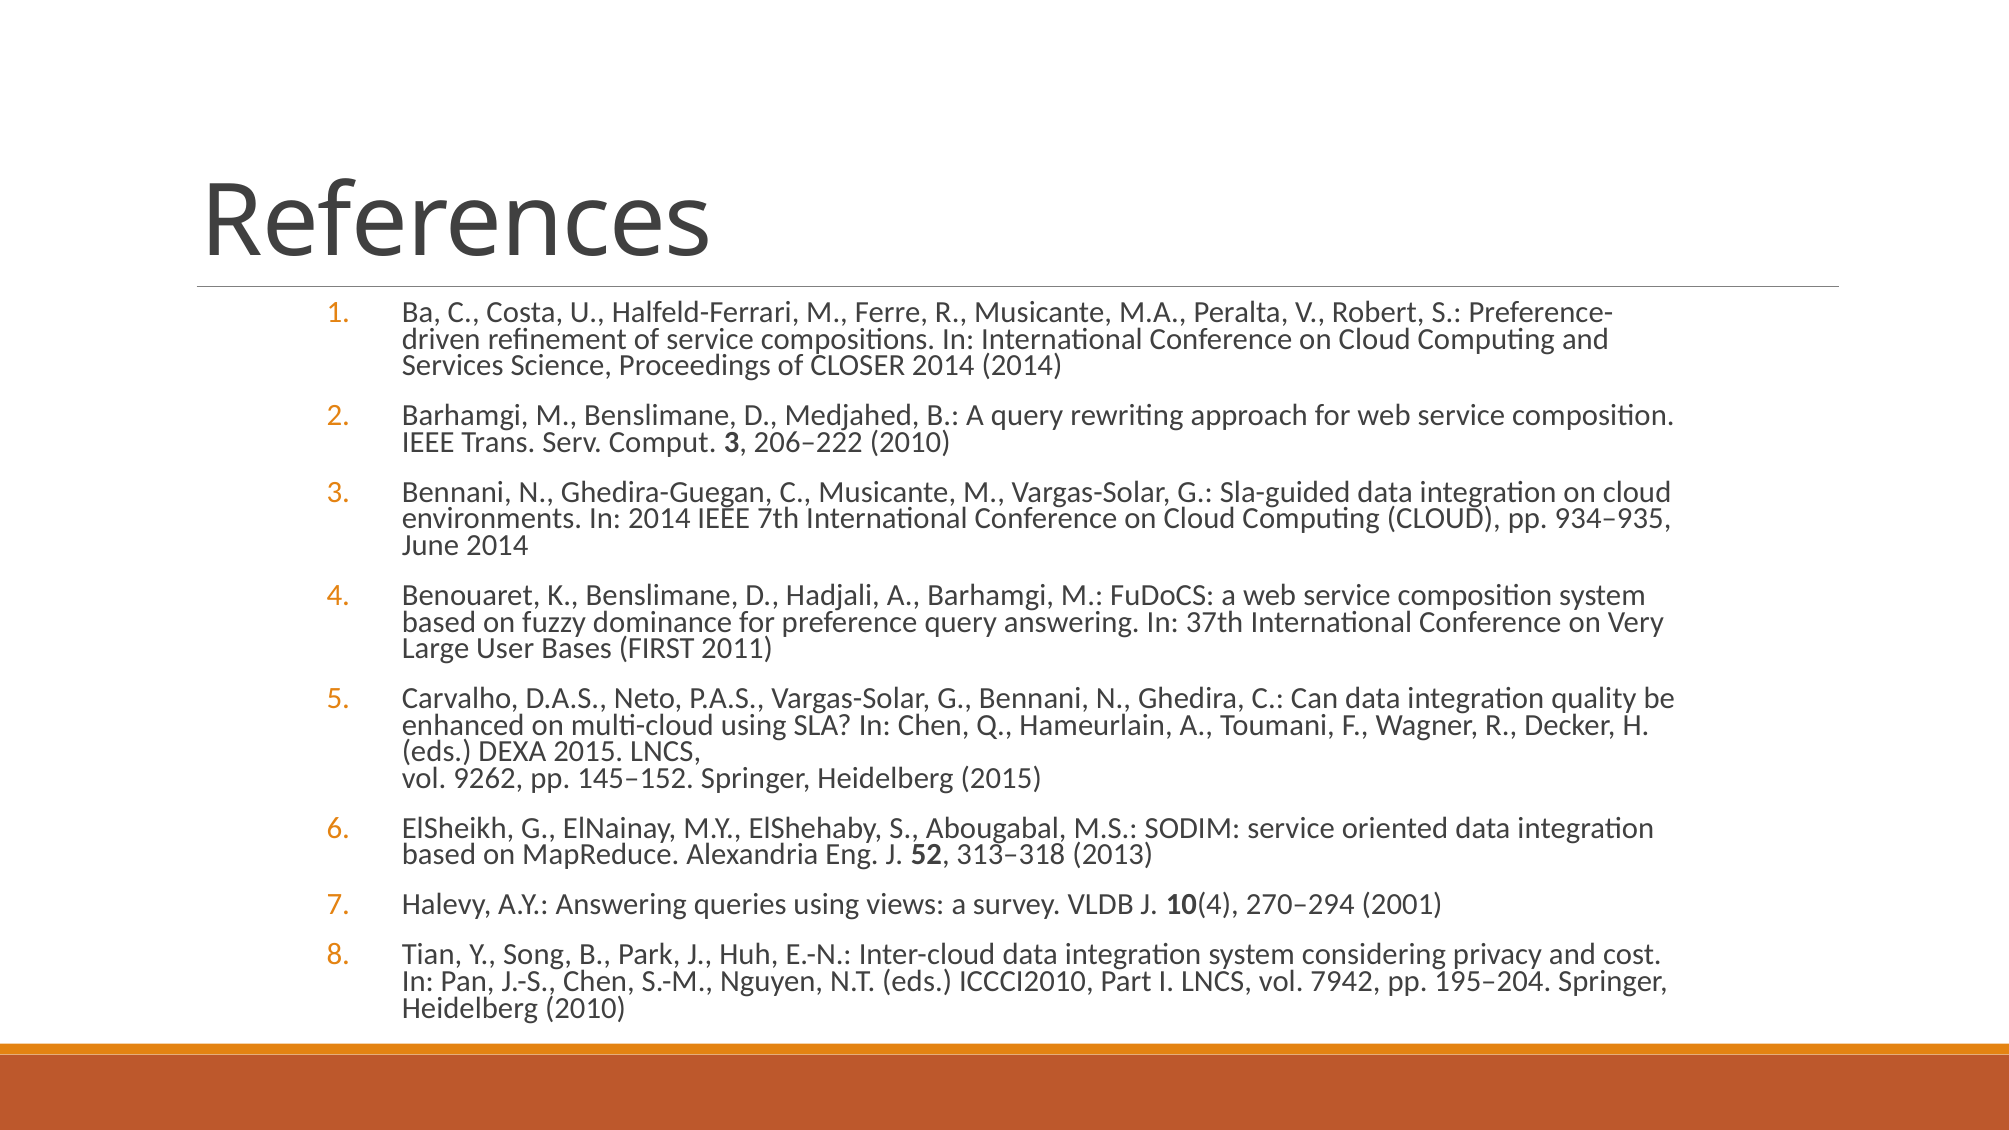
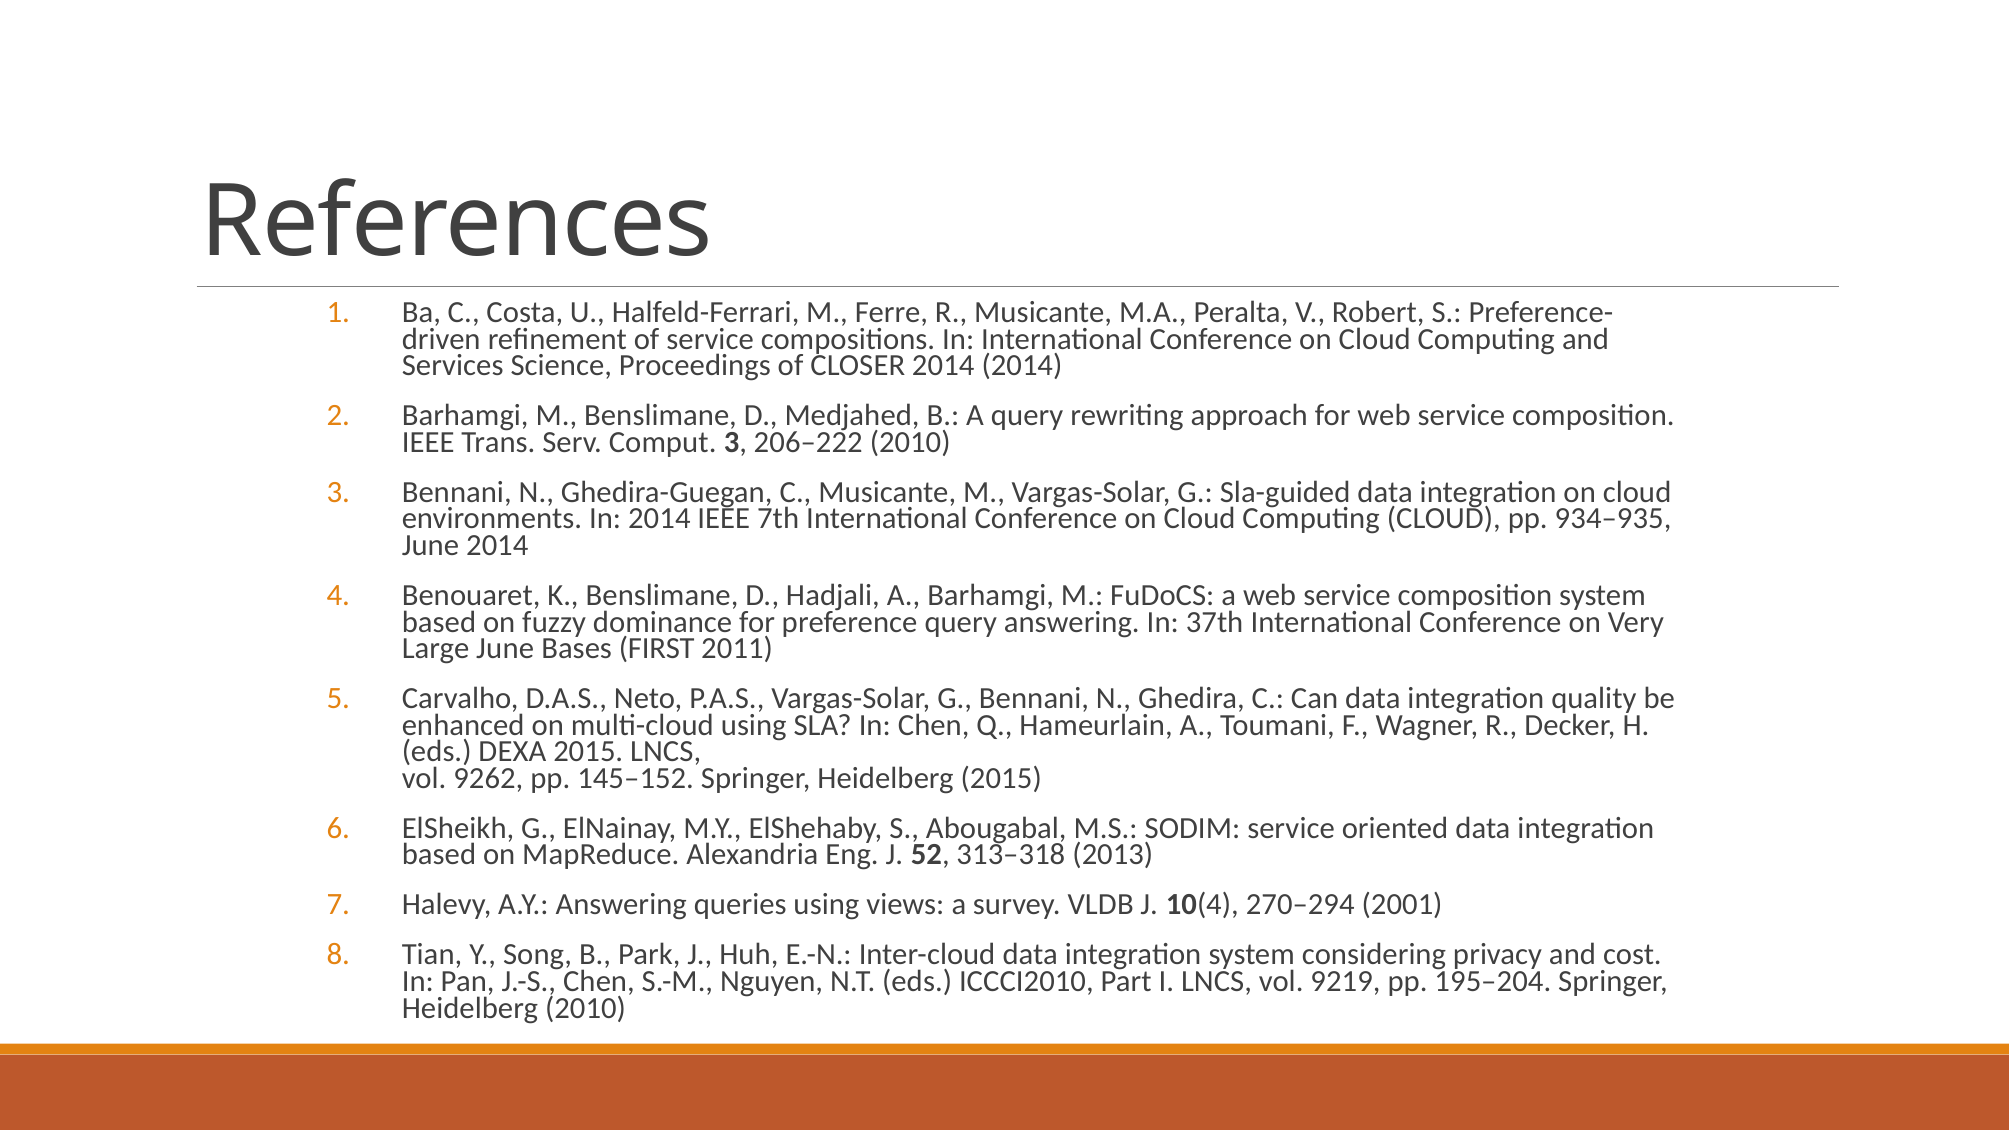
Large User: User -> June (505, 649)
7942: 7942 -> 9219 (1346, 981)
